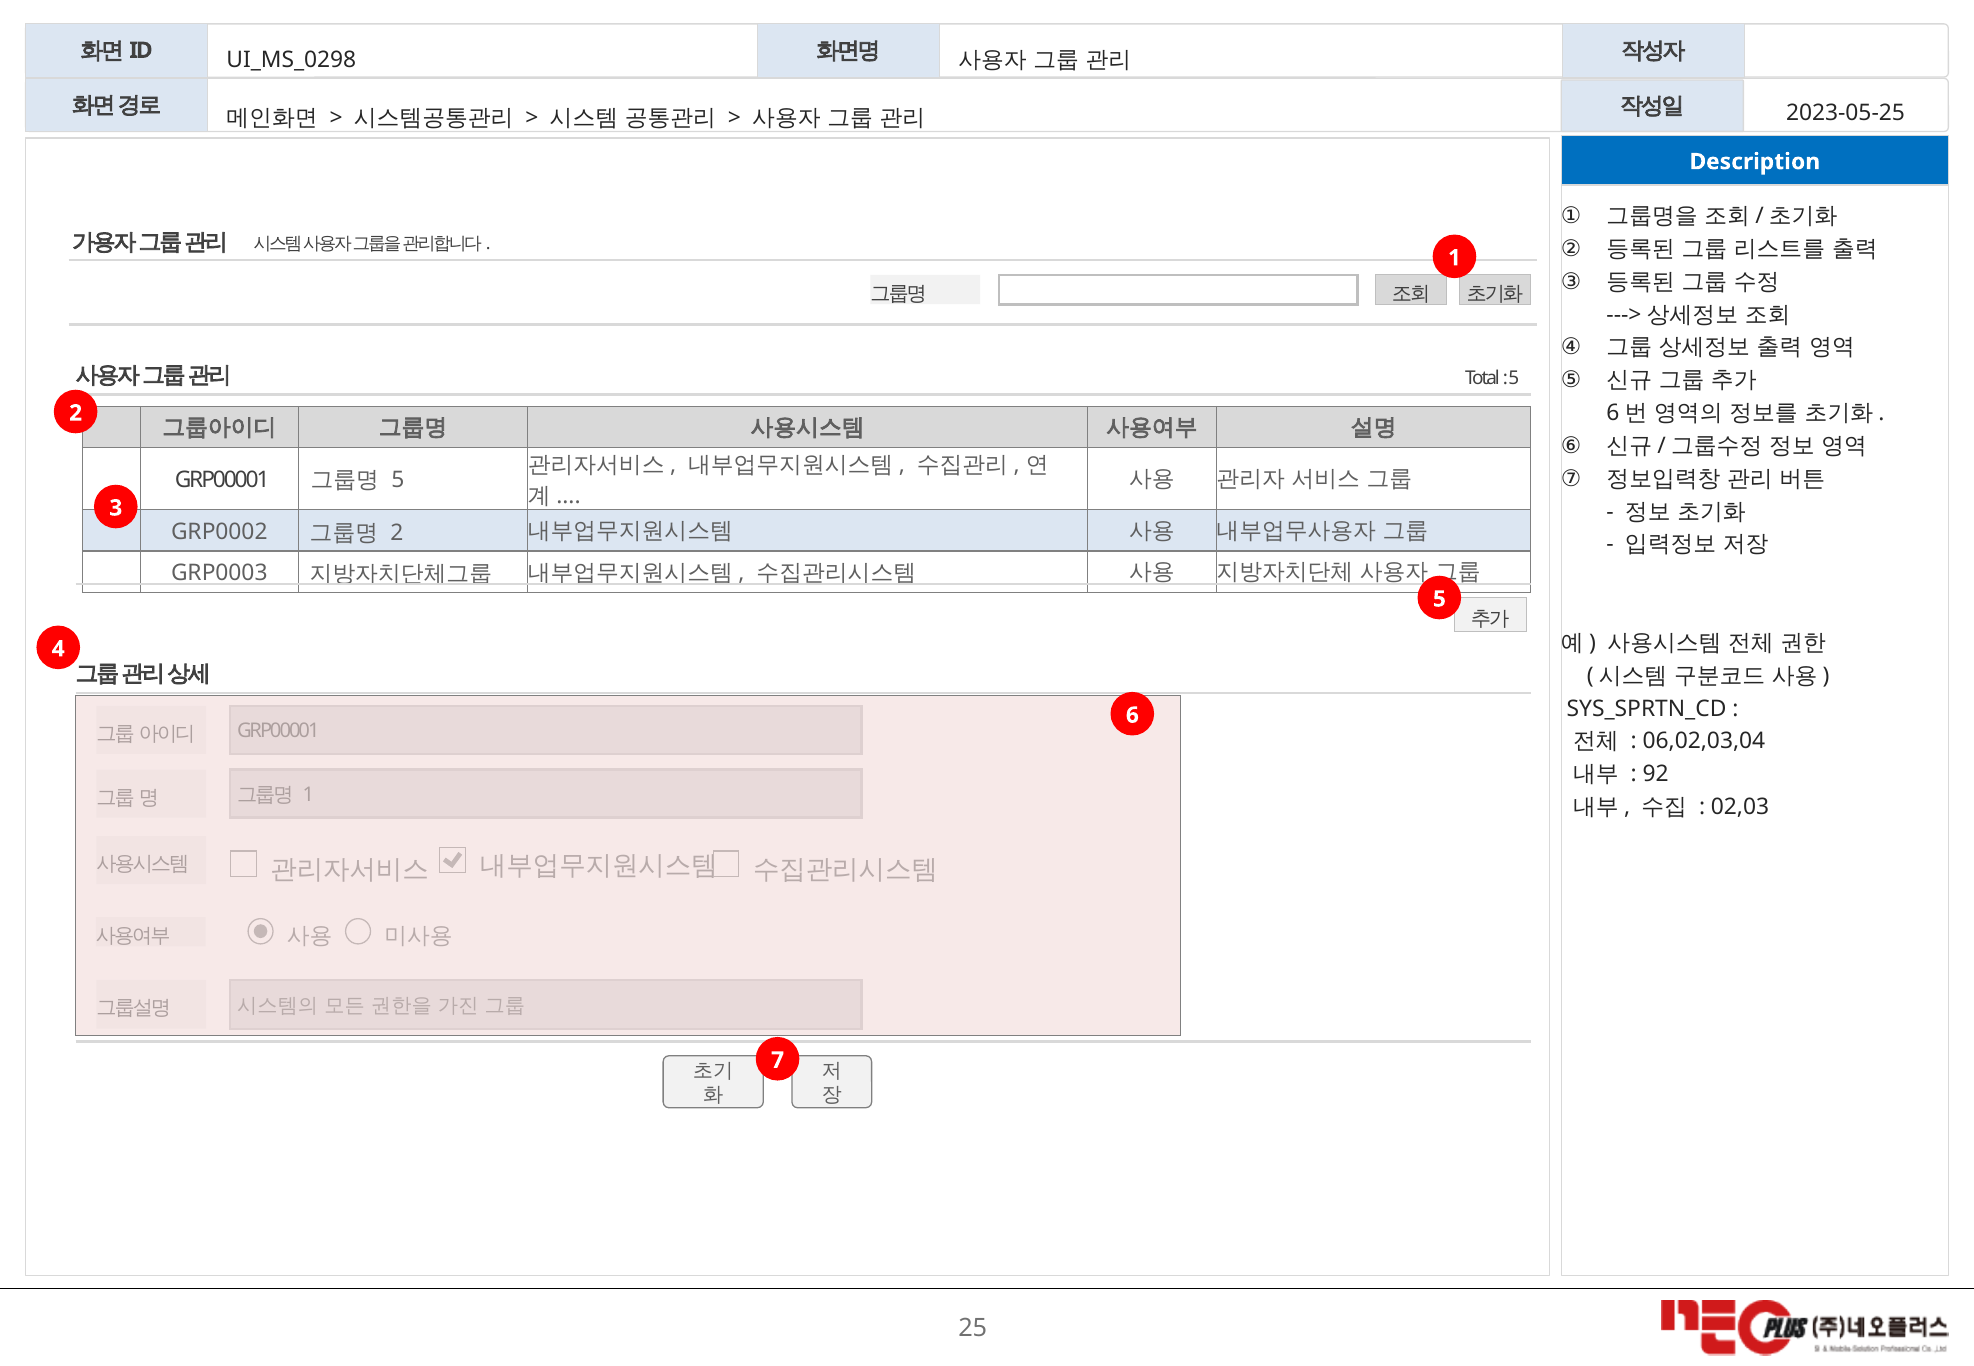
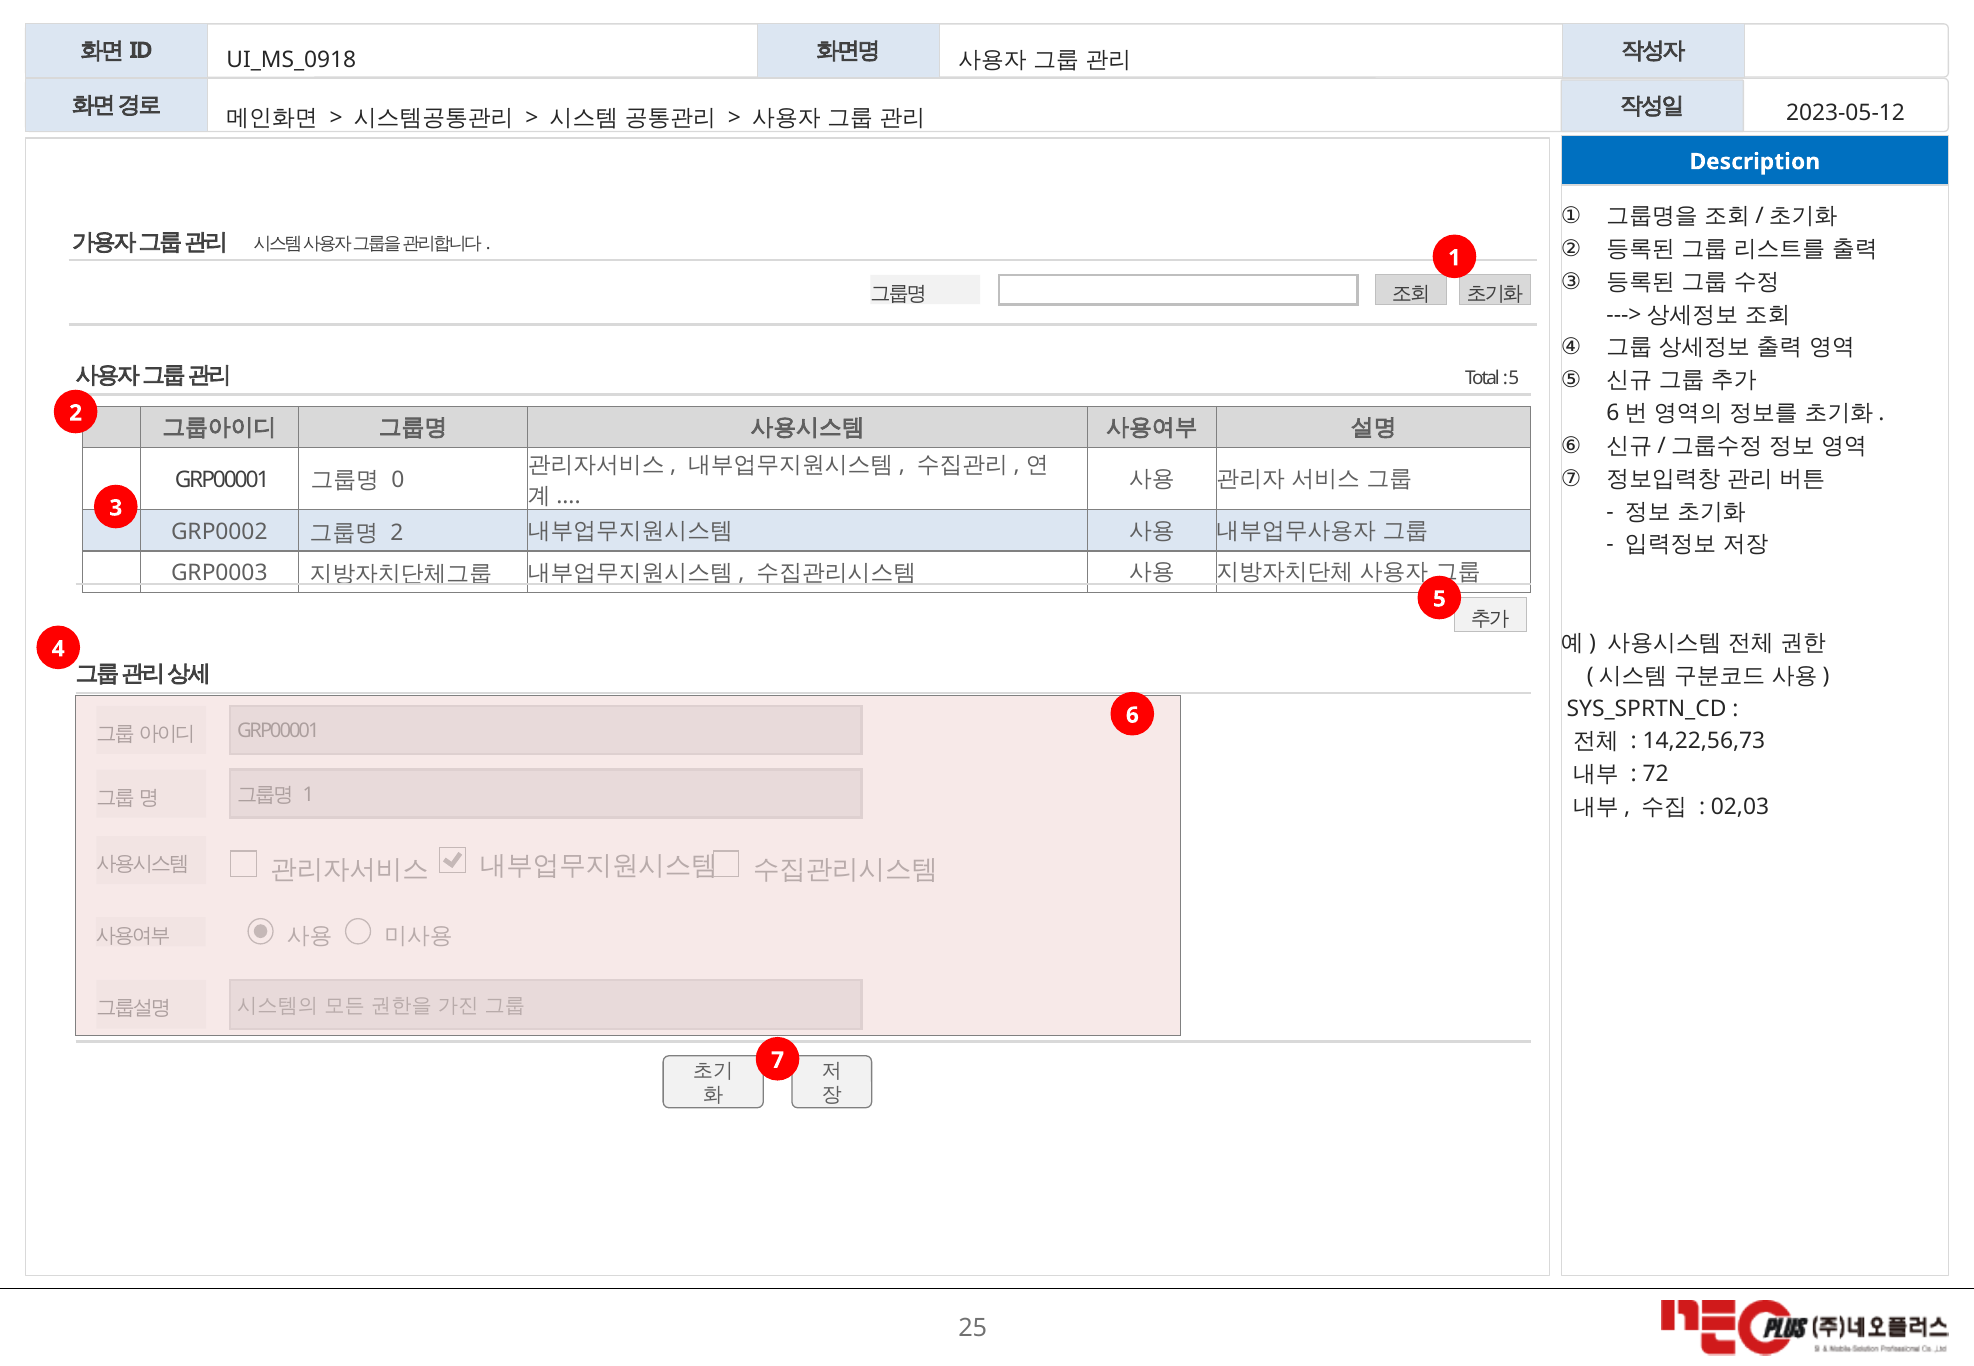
UI_MS_0298: UI_MS_0298 -> UI_MS_0918 (291, 60)
2023-05-25: 2023-05-25 -> 2023-05-12 (1845, 113)
5: 5 -> 0 (398, 480)
06,02,03,04: 06,02,03,04 -> 14,22,56,73 (1704, 742)
92: 92 -> 72 (1656, 775)
